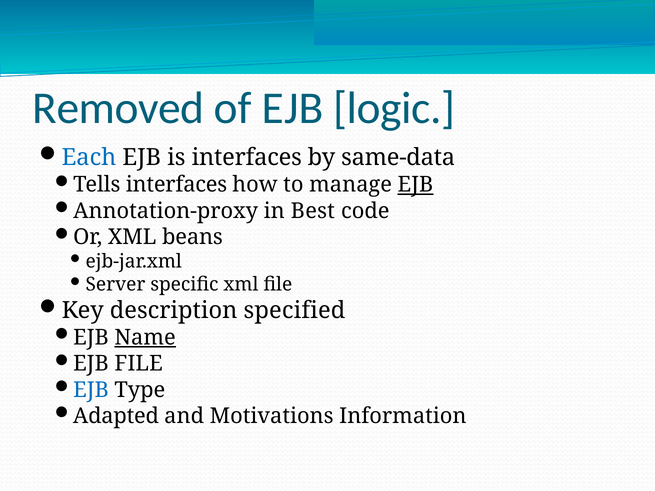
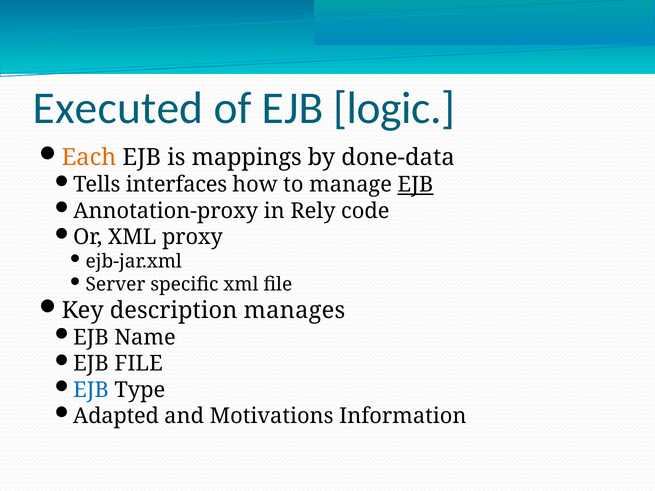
Removed: Removed -> Executed (118, 108)
Each colour: blue -> orange (89, 158)
is interfaces: interfaces -> mappings (247, 158)
same-data: same-data -> done-data (398, 158)
Best: Best -> Rely (313, 211)
beans: beans -> proxy (192, 237)
specified: specified -> manages (294, 310)
Name underline: present -> none (145, 338)
